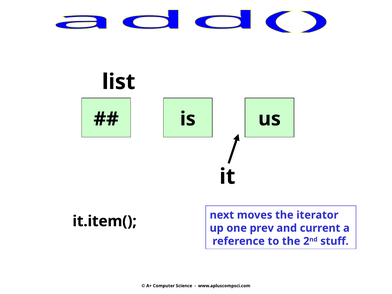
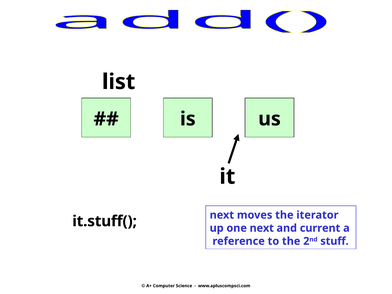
it.item(: it.item( -> it.stuff( (105, 221)
one prev: prev -> next (262, 228)
